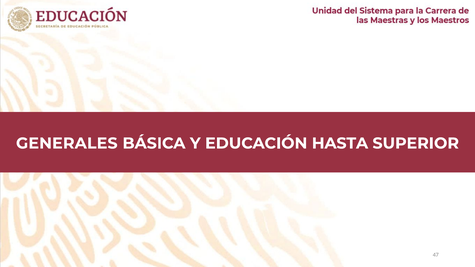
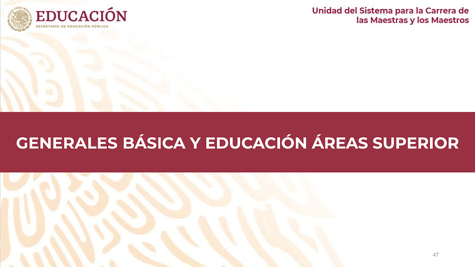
HASTA: HASTA -> ÁREAS (340, 143)
